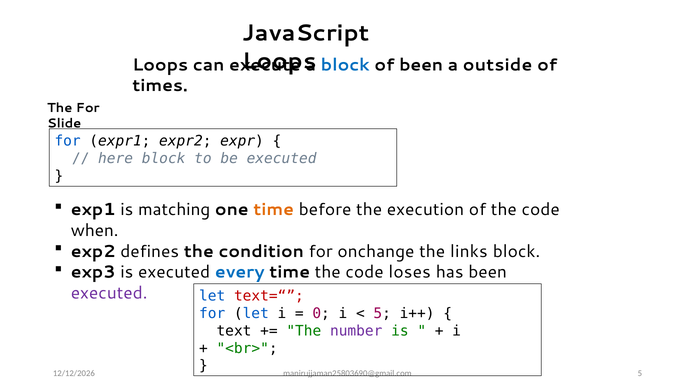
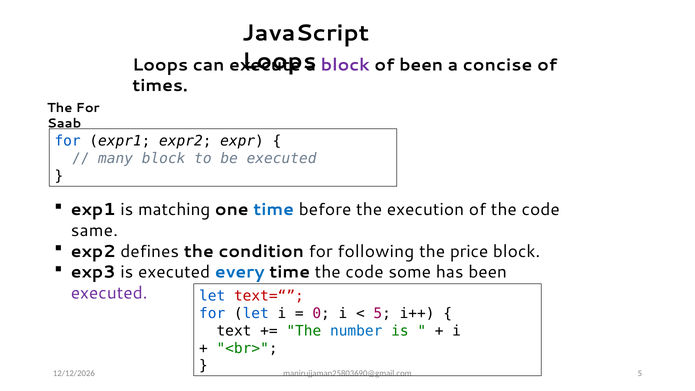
block colour: blue -> purple (345, 65)
outside: outside -> concise (498, 65)
Slide: Slide -> Saab (64, 124)
here: here -> many (116, 158)
time colour: orange -> blue (274, 210)
when: when -> same (94, 231)
onchange: onchange -> following (376, 251)
links: links -> price (469, 251)
loses: loses -> some (410, 272)
number colour: purple -> blue (356, 331)
